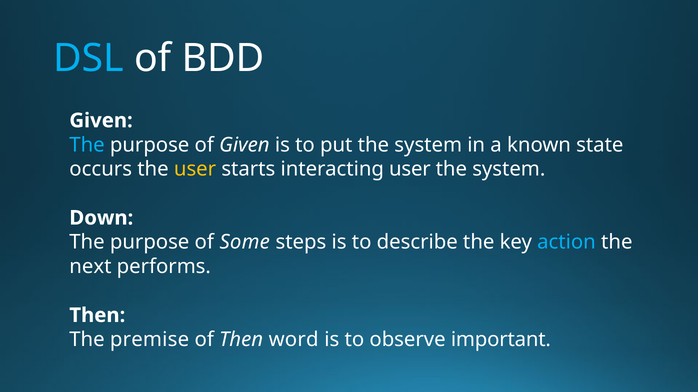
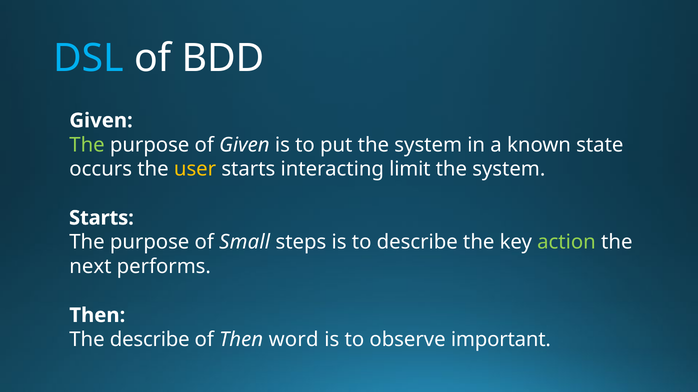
The colour: light blue -> light green (87, 145)
interacting user: user -> limit (410, 169)
Down: Down -> Starts (101, 218)
Some: Some -> Small (245, 243)
action colour: light blue -> light green (567, 243)
The premise: premise -> describe (150, 340)
